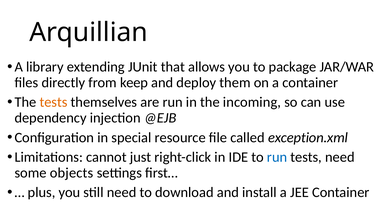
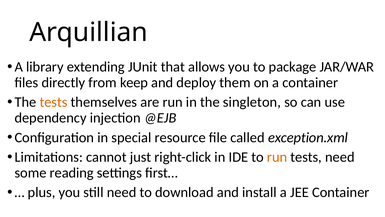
incoming: incoming -> singleton (252, 102)
run colour: blue -> orange (277, 157)
objects: objects -> reading (72, 172)
